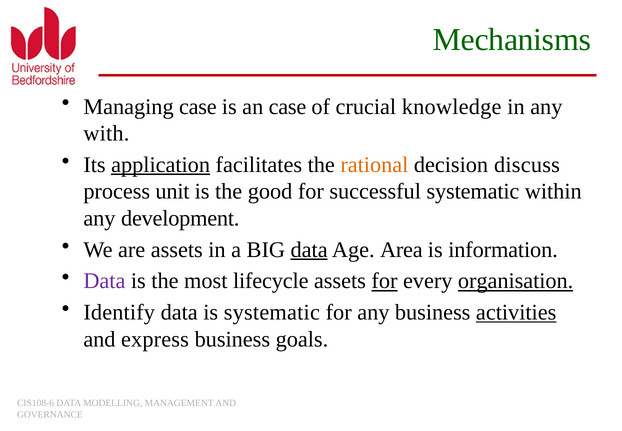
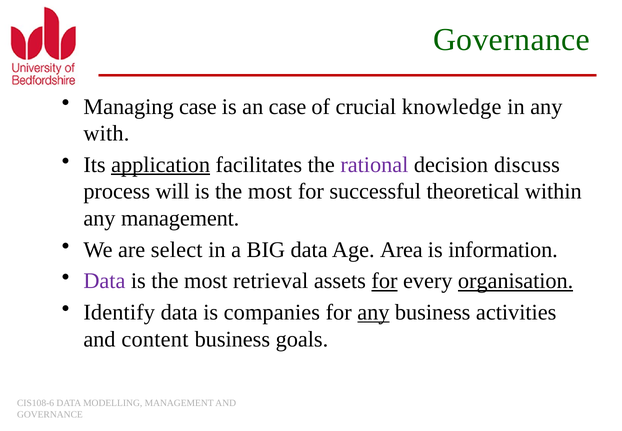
Mechanisms: Mechanisms -> Governance (511, 40)
rational colour: orange -> purple (374, 165)
unit: unit -> will (173, 191)
good: good -> most (270, 191)
successful systematic: systematic -> theoretical (473, 191)
any development: development -> management (180, 218)
are assets: assets -> select (177, 250)
data underline: present -> none (309, 250)
lifecycle: lifecycle -> retrieval (271, 281)
is systematic: systematic -> companies (272, 312)
any underline: none -> present (373, 312)
activities underline: present -> none (516, 312)
express: express -> content (155, 339)
